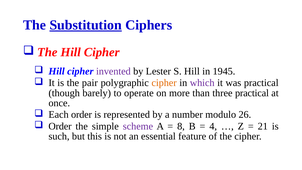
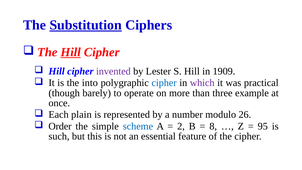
Hill underline: none -> present (71, 52)
1945: 1945 -> 1909 (224, 71)
pair: pair -> into (90, 83)
cipher colour: orange -> blue (164, 83)
three practical: practical -> example (252, 93)
Each order: order -> plain (81, 115)
scheme colour: purple -> blue (138, 126)
8: 8 -> 2 (181, 126)
4: 4 -> 8 (213, 126)
21: 21 -> 95 (263, 126)
